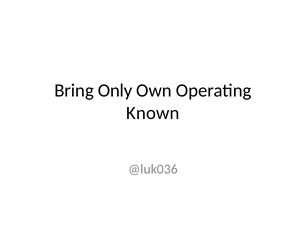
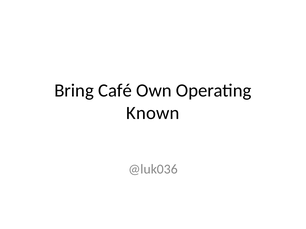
Only: Only -> Café (115, 91)
